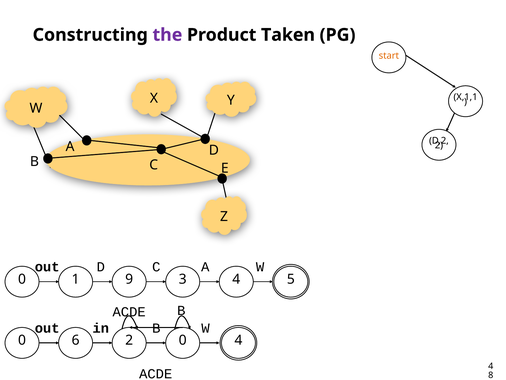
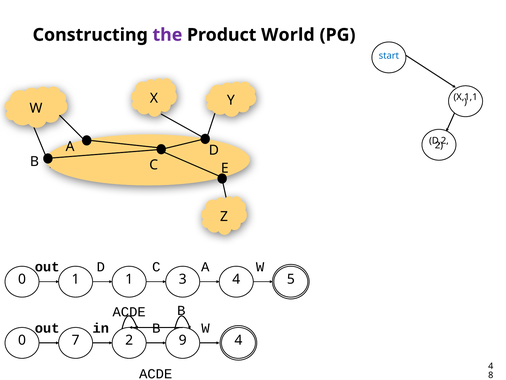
Taken: Taken -> World (288, 35)
start colour: orange -> blue (389, 56)
1 9: 9 -> 1 (129, 279)
6: 6 -> 7 (76, 340)
2 0: 0 -> 9 (183, 340)
